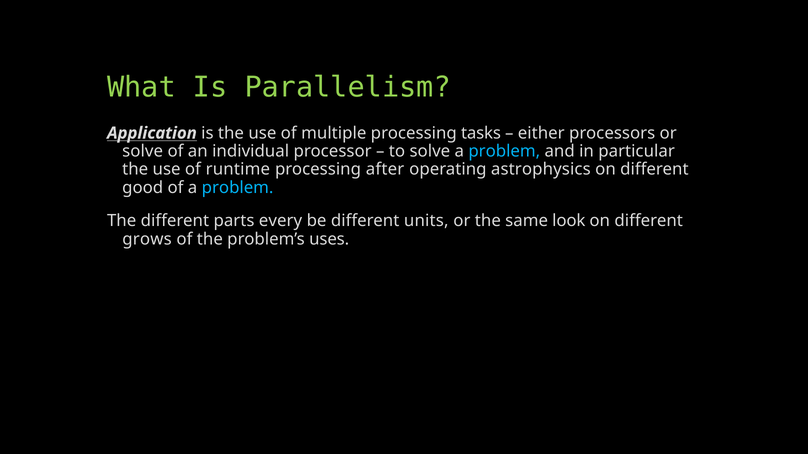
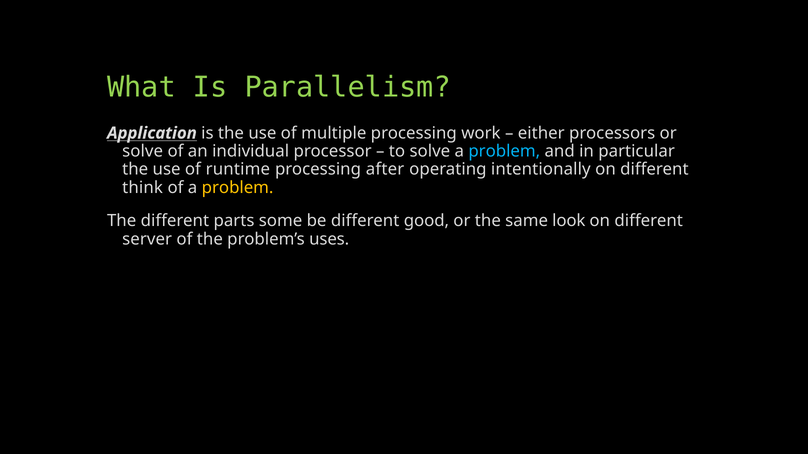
tasks: tasks -> work (481, 133)
astrophysics: astrophysics -> intentionally (541, 170)
good: good -> think (143, 188)
problem colour: light blue -> yellow (238, 188)
every: every -> some (281, 221)
units: units -> good (426, 221)
grows: grows -> server (147, 239)
